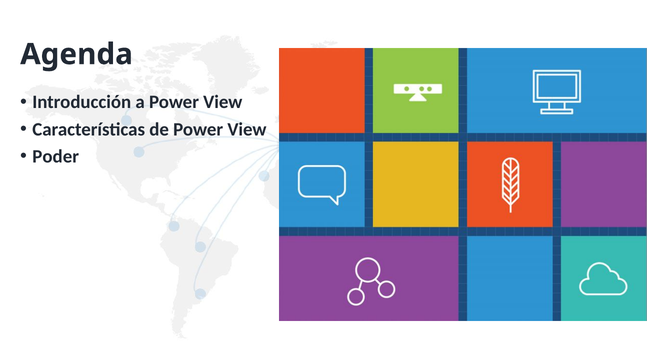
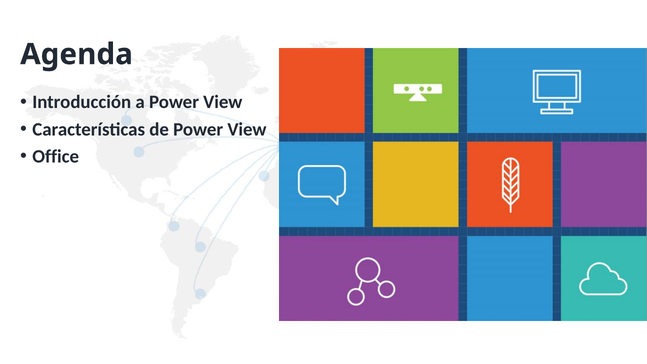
Poder: Poder -> Office (56, 156)
